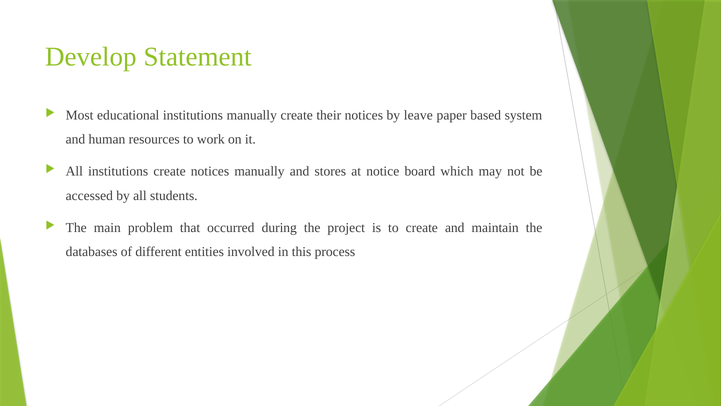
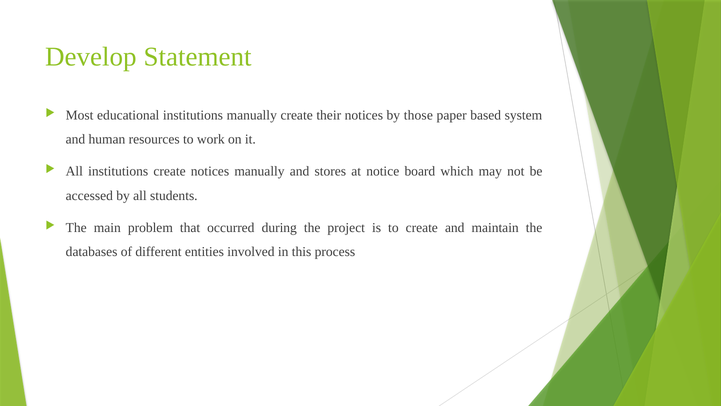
leave: leave -> those (418, 115)
